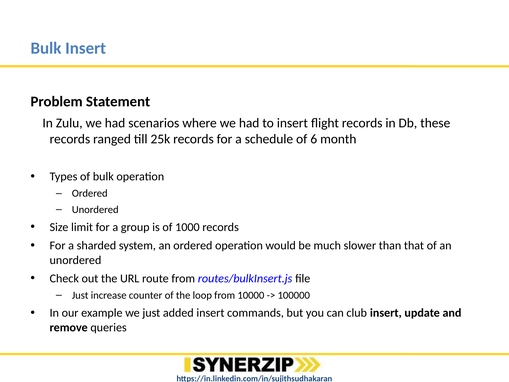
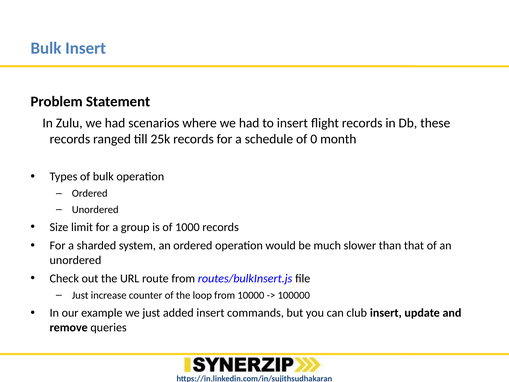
6: 6 -> 0 (314, 139)
